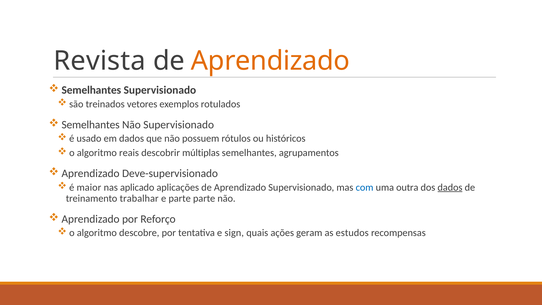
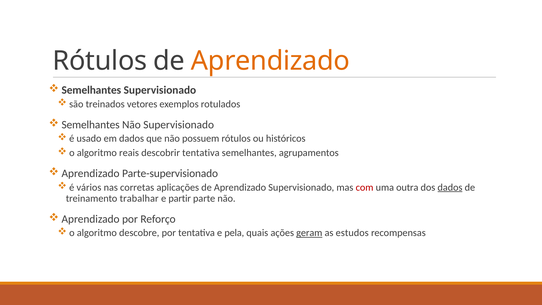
Revista: Revista -> Rótulos (100, 61)
descobrir múltiplas: múltiplas -> tentativa (201, 153)
Deve-supervisionado: Deve-supervisionado -> Parte-supervisionado (170, 173)
maior: maior -> vários (89, 187)
aplicado: aplicado -> corretas (137, 187)
com colour: blue -> red (365, 187)
e parte: parte -> partir (180, 198)
sign: sign -> pela (234, 233)
geram underline: none -> present (309, 233)
